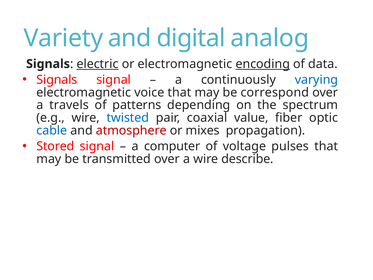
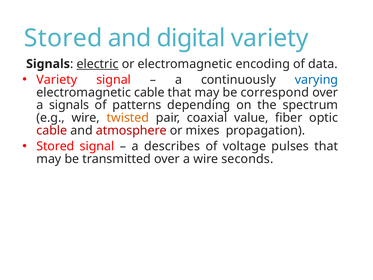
Variety: Variety -> Stored (63, 38)
digital analog: analog -> variety (270, 38)
encoding underline: present -> none (263, 64)
Signals: Signals -> Variety (57, 80)
electromagnetic voice: voice -> cable (149, 92)
a travels: travels -> signals (69, 105)
twisted colour: blue -> orange (128, 118)
cable colour: blue -> red (52, 130)
computer: computer -> describes (172, 146)
describe: describe -> seconds (247, 159)
